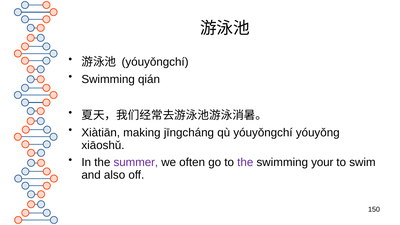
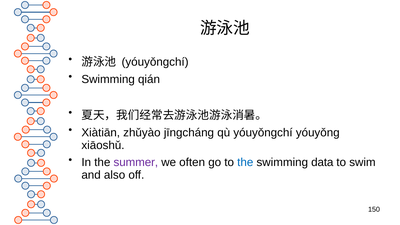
making: making -> zhǔyào (142, 133)
the colour: purple -> blue (245, 163)
your: your -> data (322, 163)
